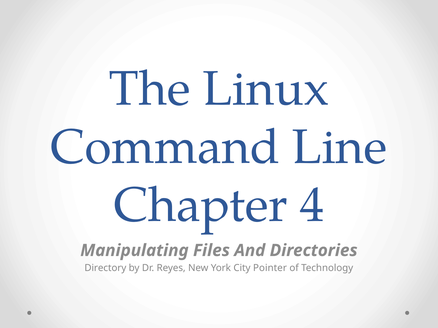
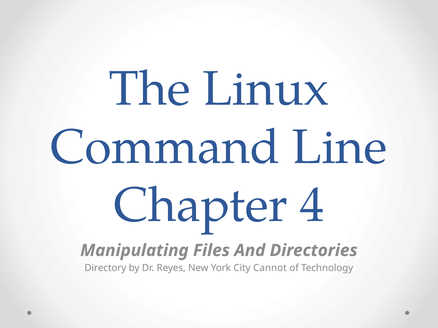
Pointer: Pointer -> Cannot (270, 268)
